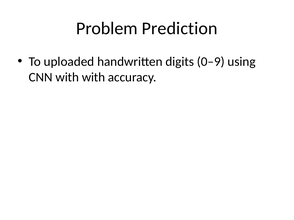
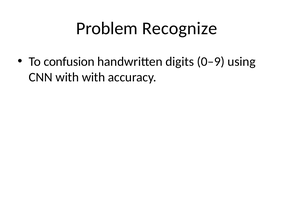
Prediction: Prediction -> Recognize (180, 28)
uploaded: uploaded -> confusion (69, 62)
